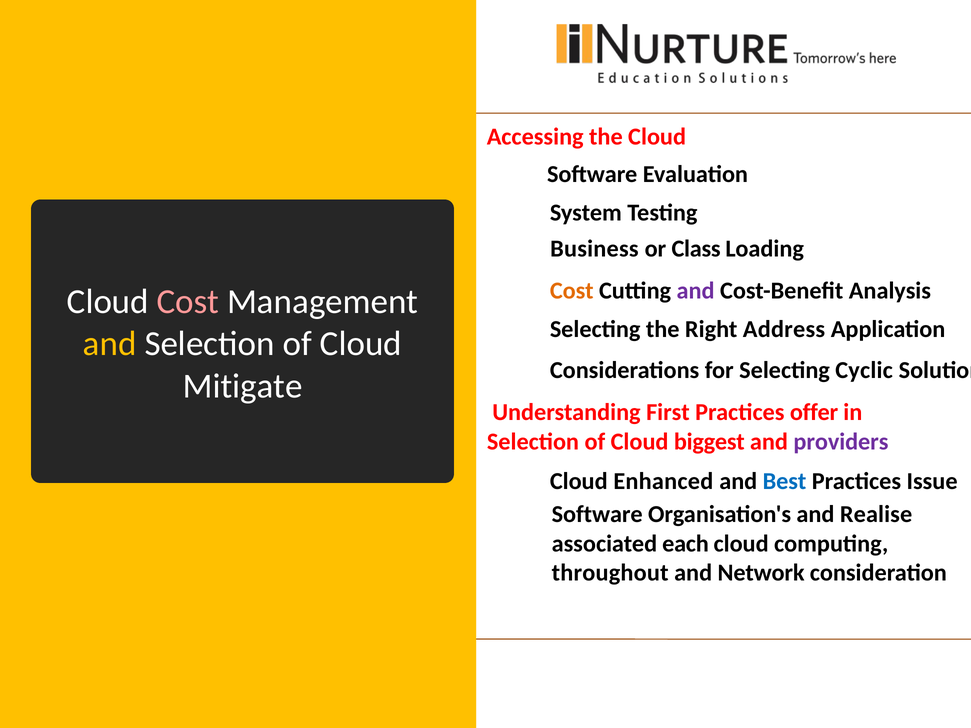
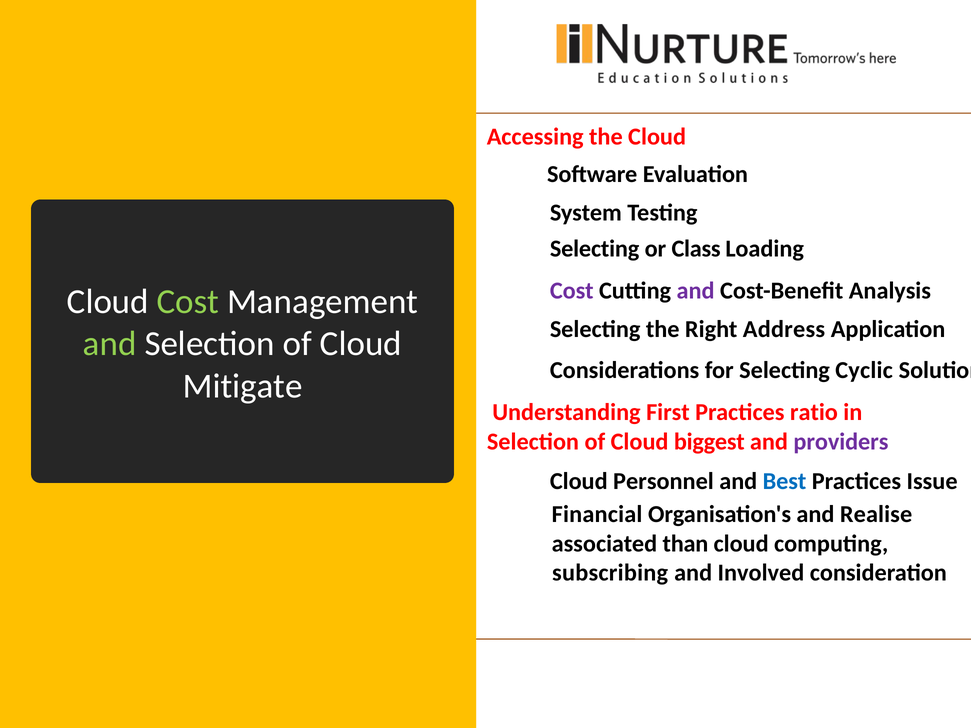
Business: Business -> Selecting (595, 249)
Cost colour: orange -> purple (572, 291)
Cost colour: pink -> light green (188, 302)
and colour: yellow -> light green (110, 344)
offer: offer -> ratio (814, 413)
Enhanced: Enhanced -> Personnel (663, 481)
Software: Software -> Financial (597, 515)
each: each -> than (685, 544)
throughout: throughout -> subscribing (610, 573)
Network: Network -> Involved (761, 573)
